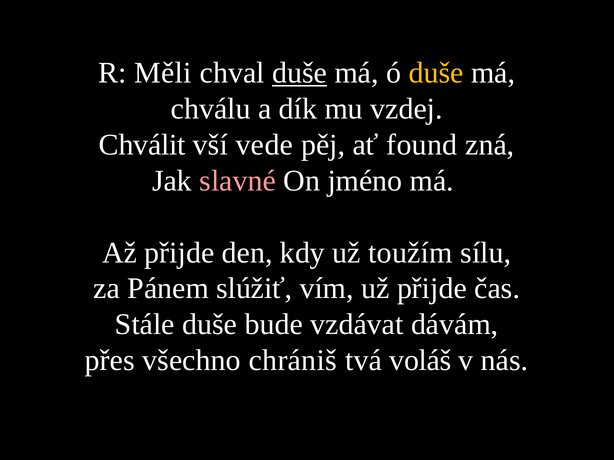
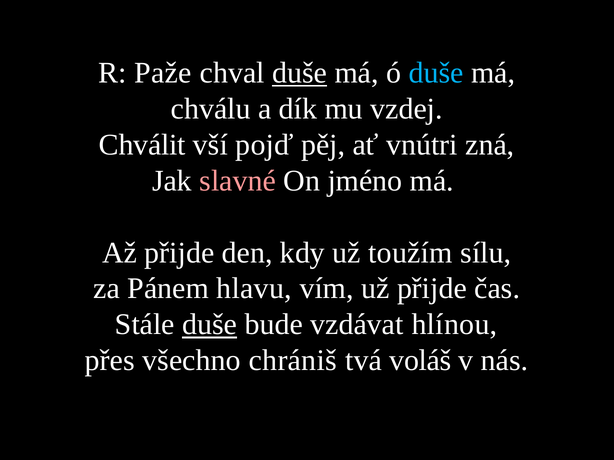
Měli: Měli -> Paže (163, 73)
duše colour: yellow -> light blue (436, 73)
vede: vede -> pojď (264, 145)
found: found -> vnútri (422, 145)
slúžiť: slúžiť -> hlavu (254, 289)
duše underline: none -> present (210, 325)
dávám: dávám -> hlínou (455, 325)
